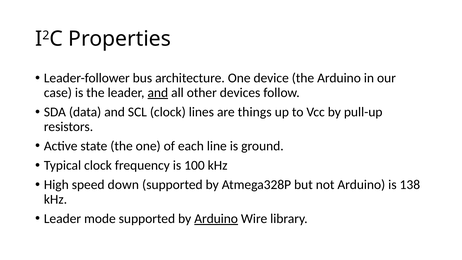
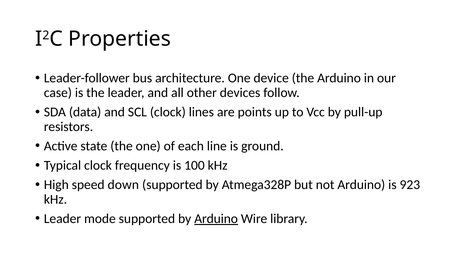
and underline: present -> none (158, 93)
things: things -> points (255, 112)
138: 138 -> 923 (410, 185)
